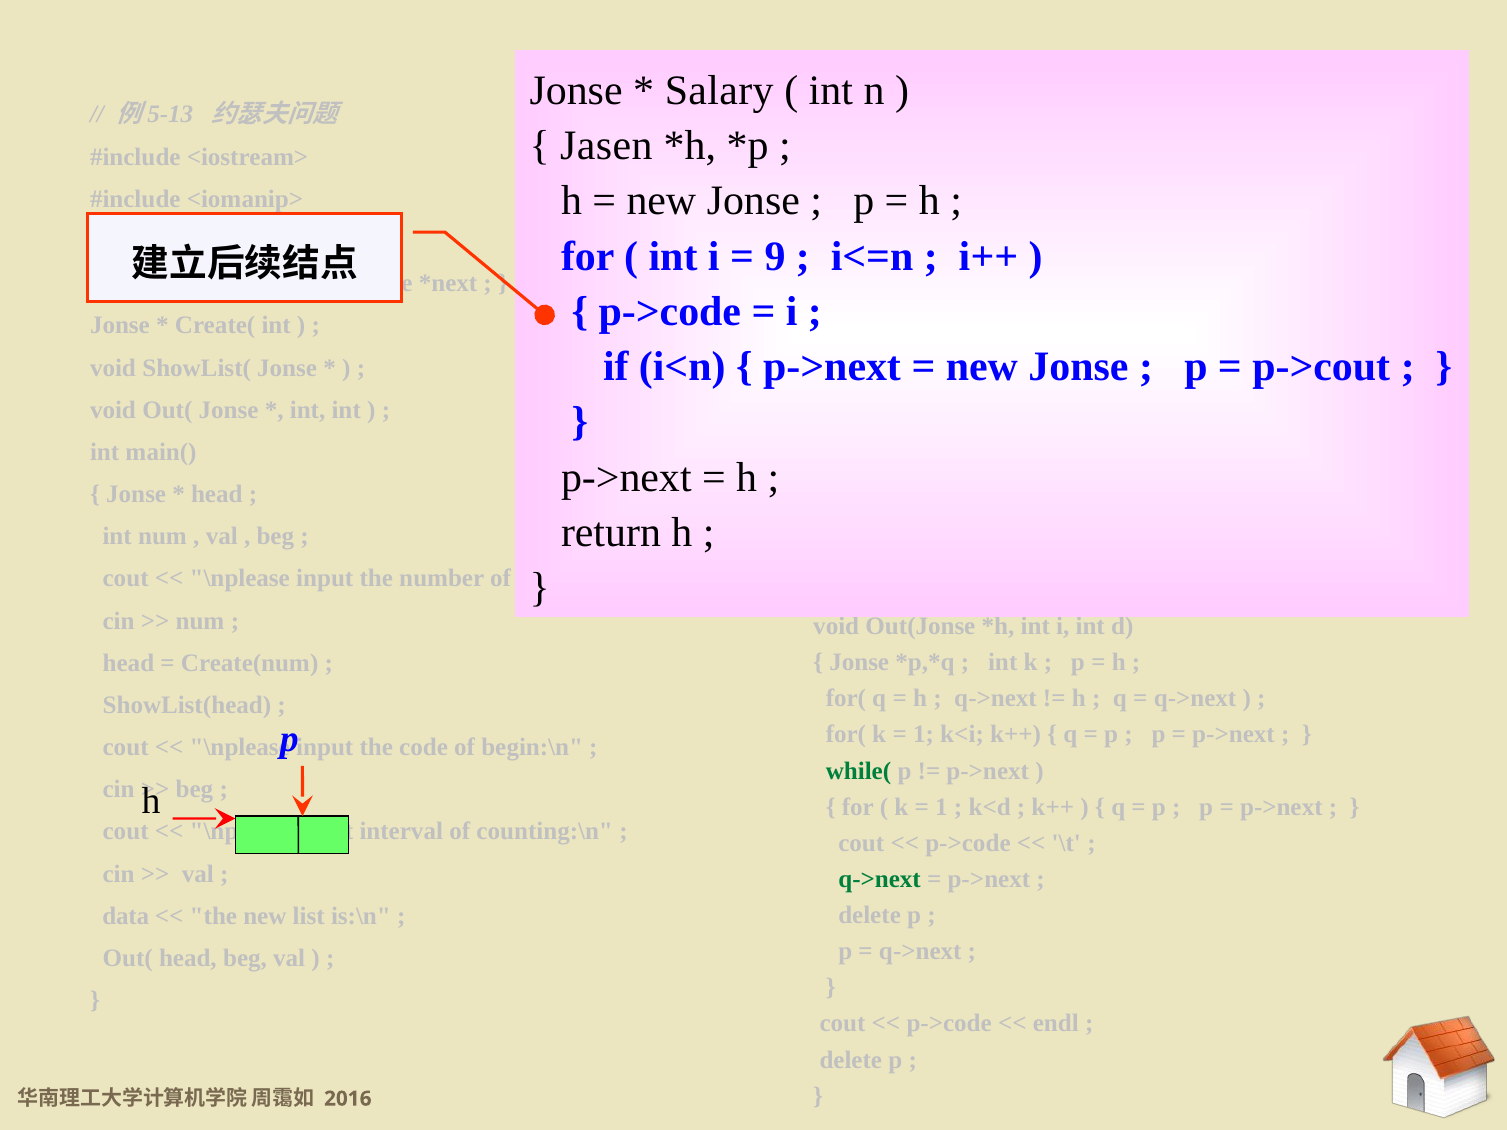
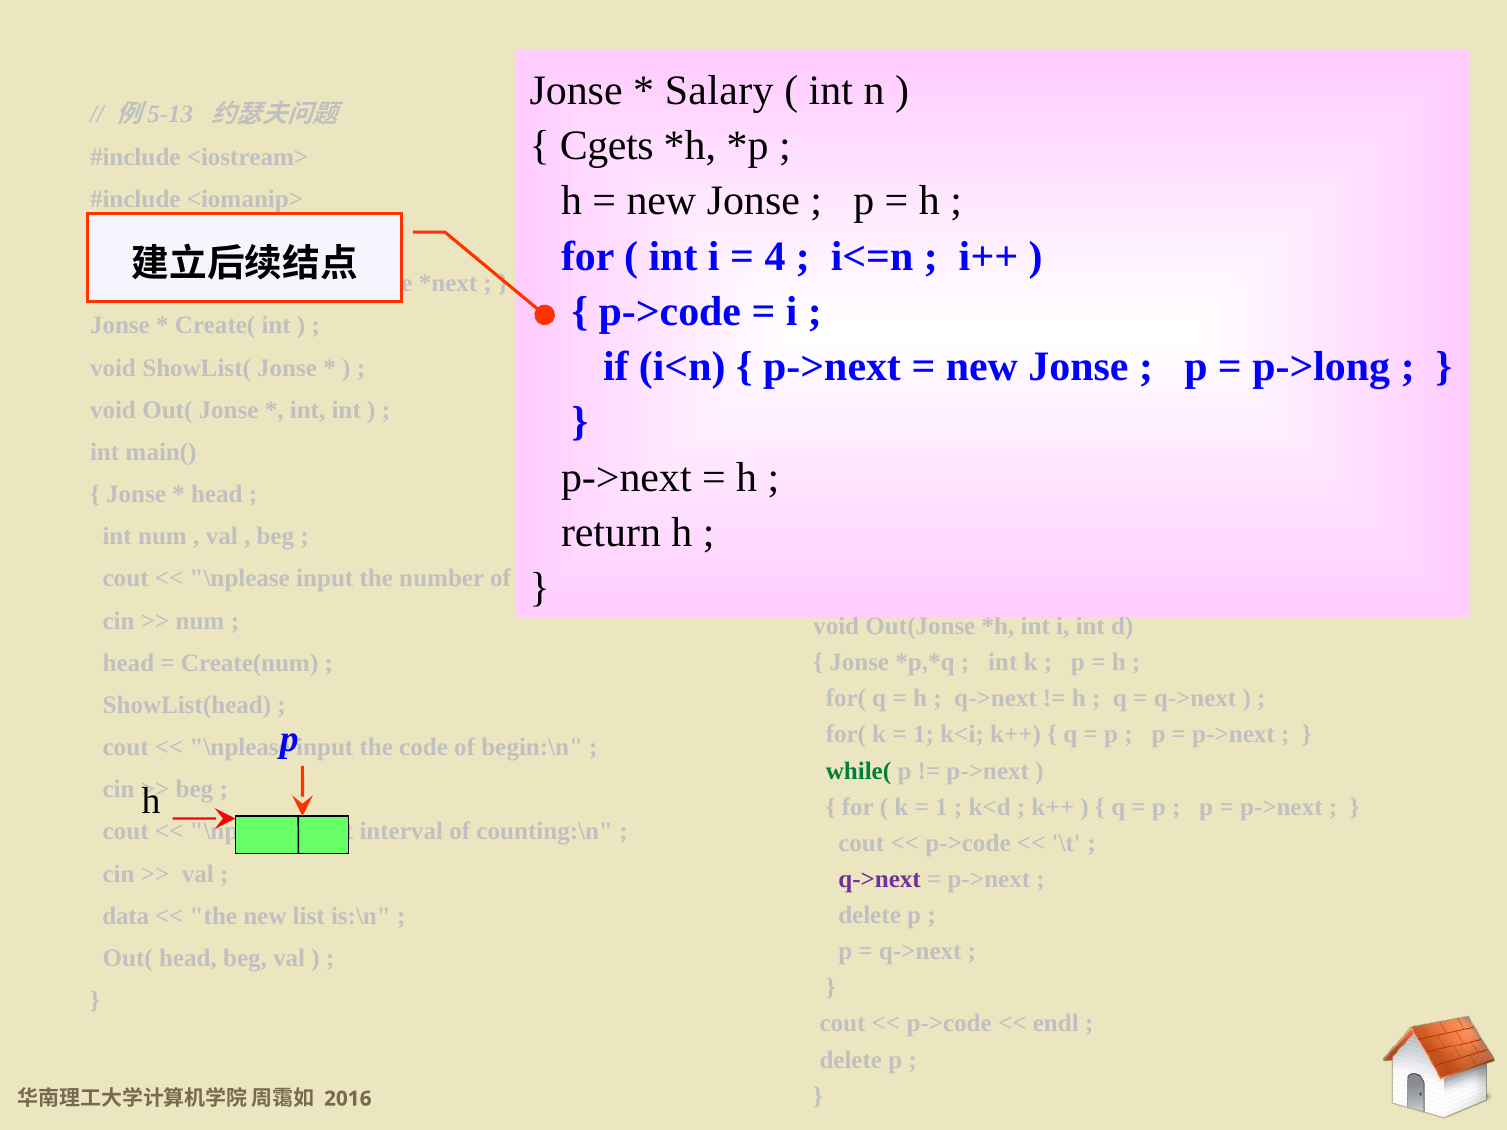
Jasen: Jasen -> Cgets (607, 146)
9: 9 -> 4 (775, 256)
p->cout: p->cout -> p->long (1321, 367)
q->next colour: green -> purple (880, 879)
